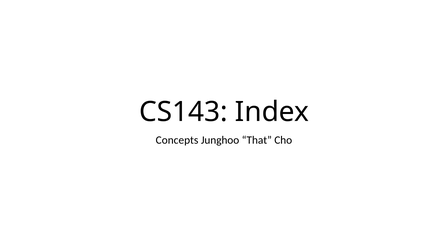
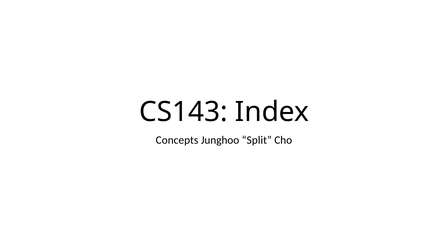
That: That -> Split (257, 140)
